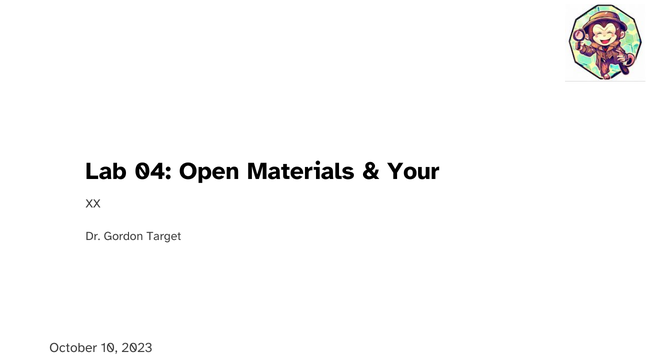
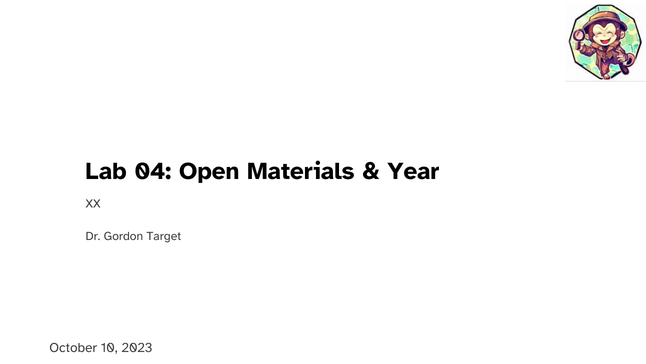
Your: Your -> Year (413, 171)
